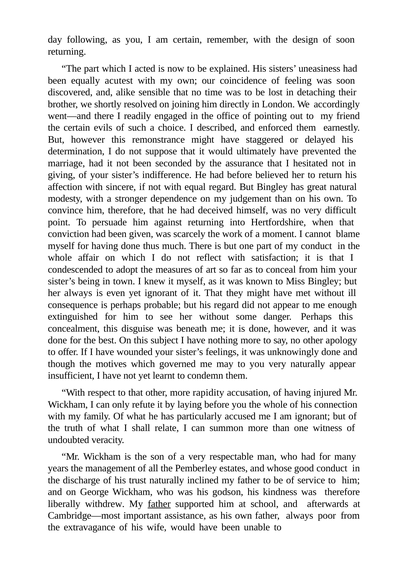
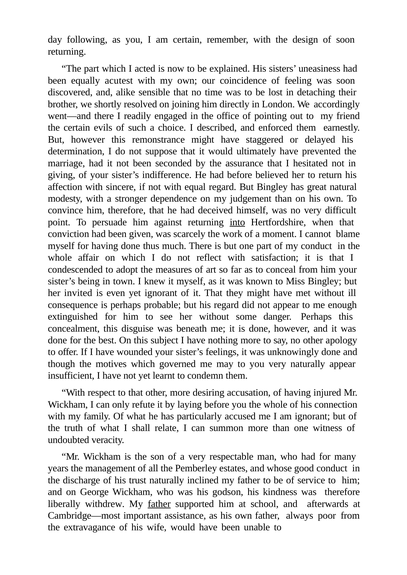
into underline: none -> present (237, 223)
her always: always -> invited (78, 294)
rapidity: rapidity -> desiring (209, 393)
